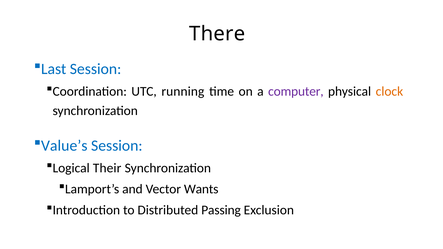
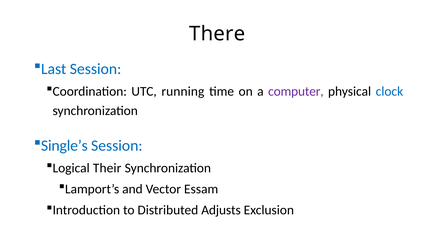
clock colour: orange -> blue (389, 91)
Value’s: Value’s -> Single’s (64, 146)
Wants: Wants -> Essam (201, 189)
Passing: Passing -> Adjusts (221, 210)
